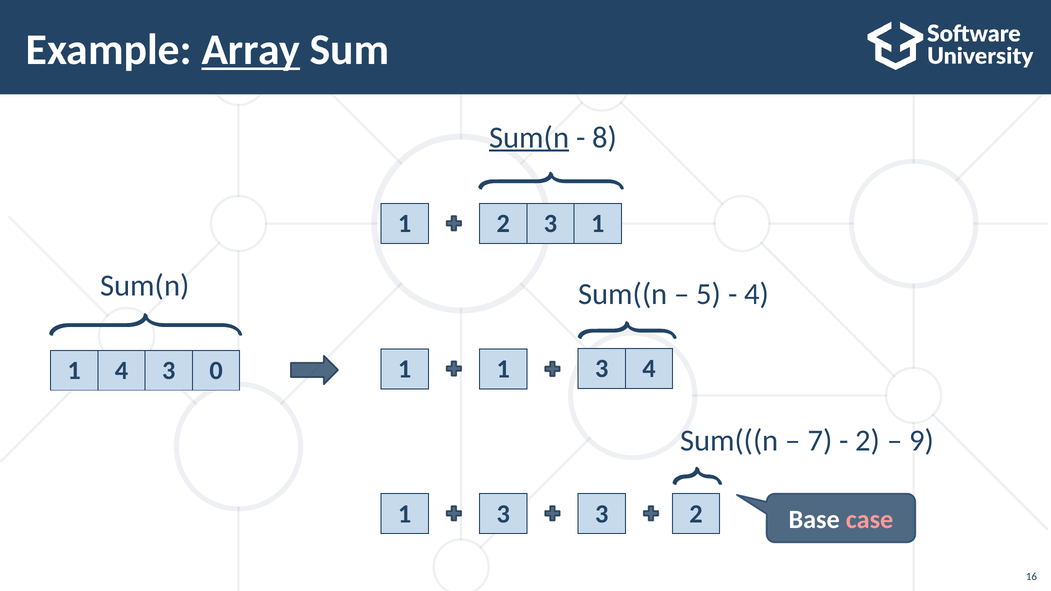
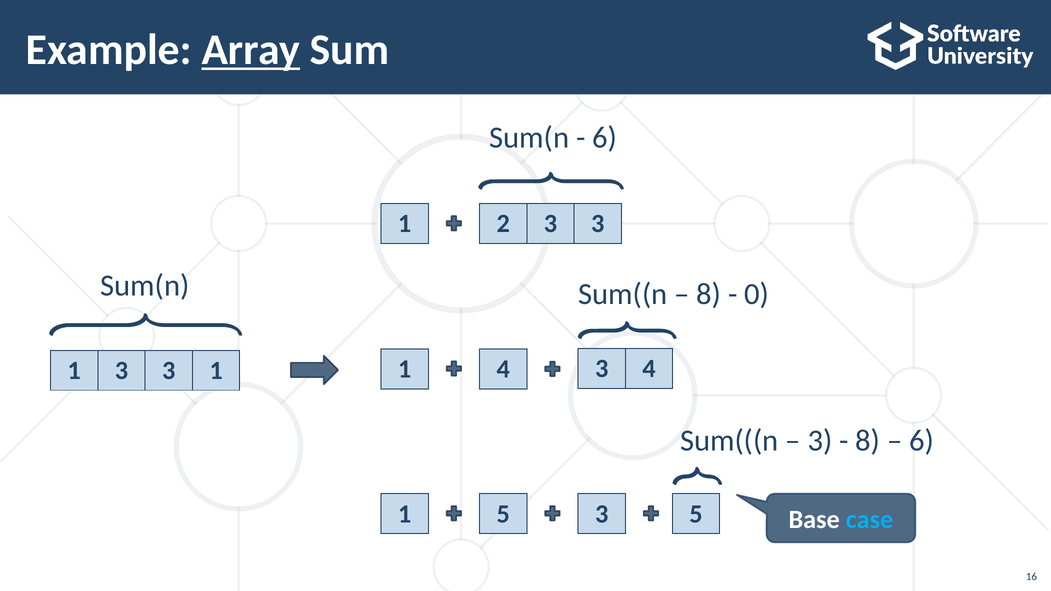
Sum(n underline: present -> none (529, 137)
8: 8 -> 6 (605, 137)
2 3 1: 1 -> 3 (598, 224)
5: 5 -> 8 (709, 294)
4: 4 -> 0 (757, 294)
1: 1 -> 4 (503, 369)
4: 4 -> 3 (121, 371)
0: 0 -> 1 (216, 371)
7: 7 -> 3 (820, 441)
2: 2 -> 8 (868, 441)
9: 9 -> 6 (922, 441)
3: 3 -> 5 (503, 514)
3 2: 2 -> 5 (696, 514)
case colour: pink -> light blue (870, 520)
